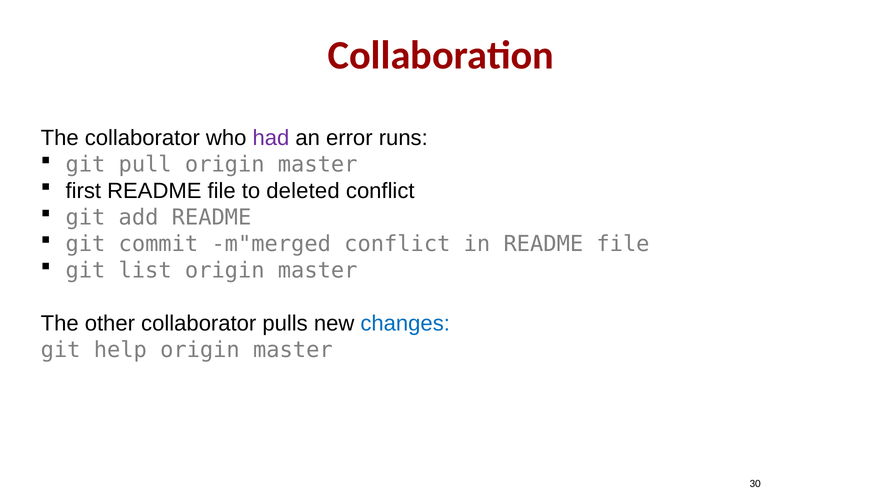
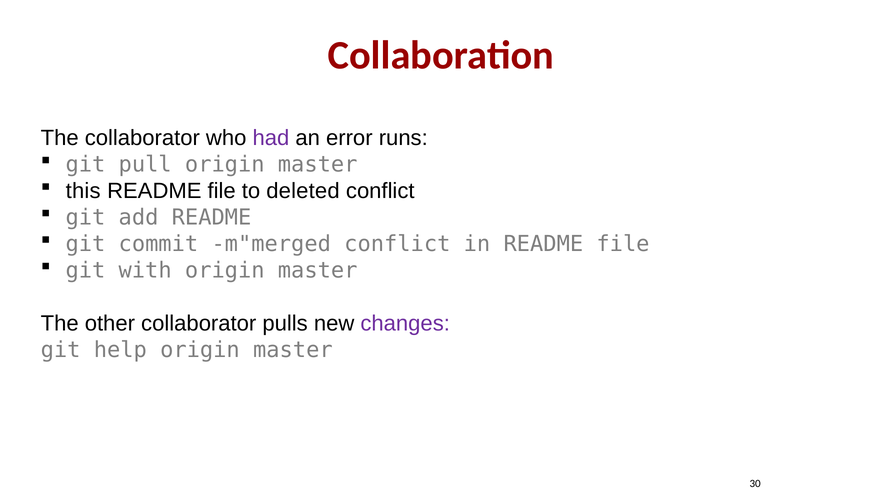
first: first -> this (83, 191)
list: list -> with (145, 270)
changes colour: blue -> purple (405, 323)
